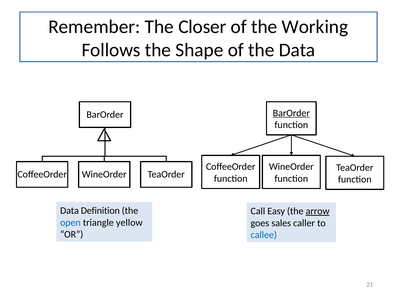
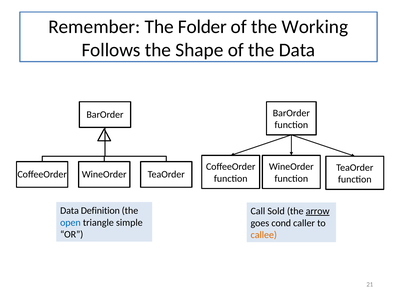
Closer: Closer -> Folder (202, 27)
BarOrder underline: present -> none (291, 113)
Easy: Easy -> Sold (276, 211)
yellow: yellow -> simple (129, 222)
sales: sales -> cond (281, 223)
callee colour: blue -> orange (264, 235)
